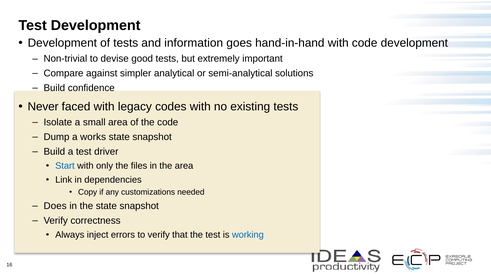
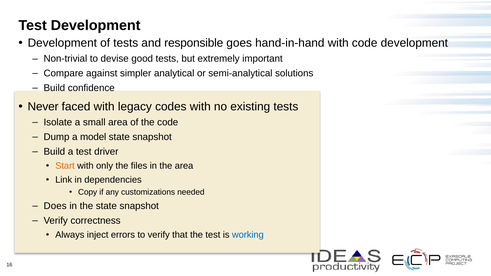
information: information -> responsible (194, 43)
works: works -> model (93, 137)
Start colour: blue -> orange (65, 166)
